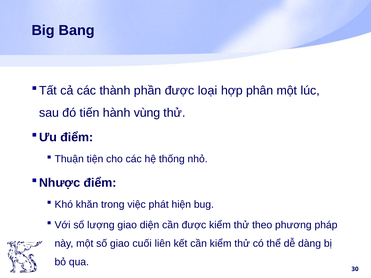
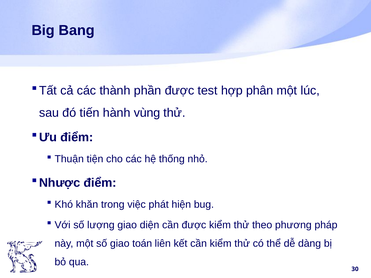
loại: loại -> test (208, 91)
cuối: cuối -> toán (142, 244)
